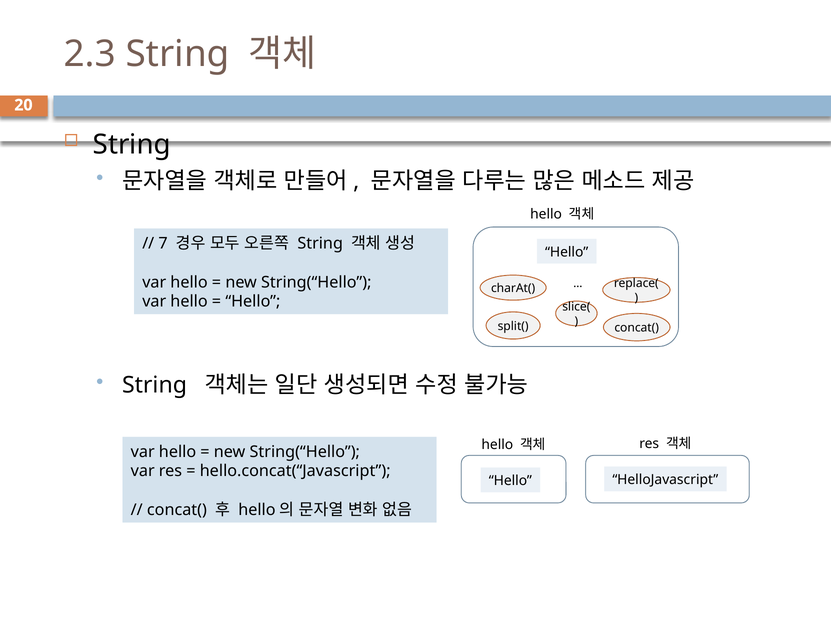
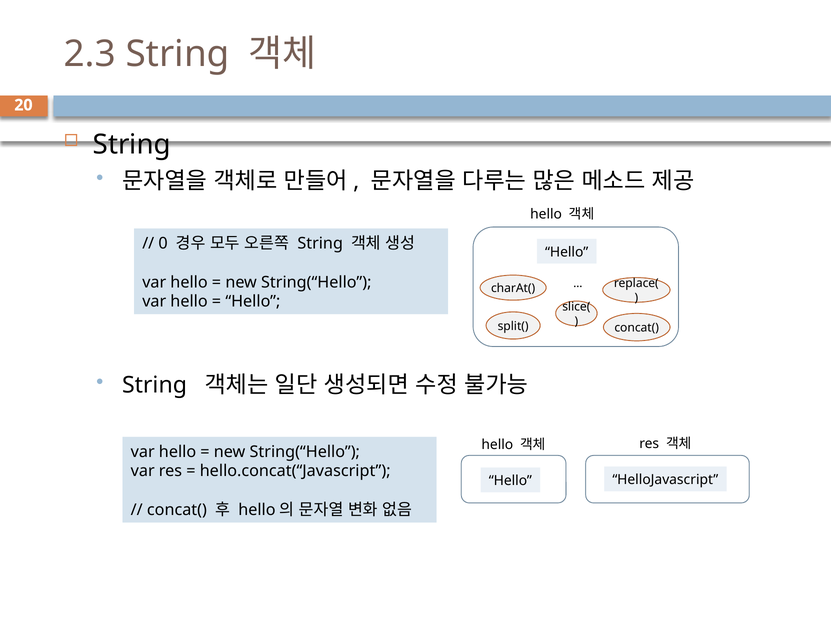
7: 7 -> 0 (163, 244)
